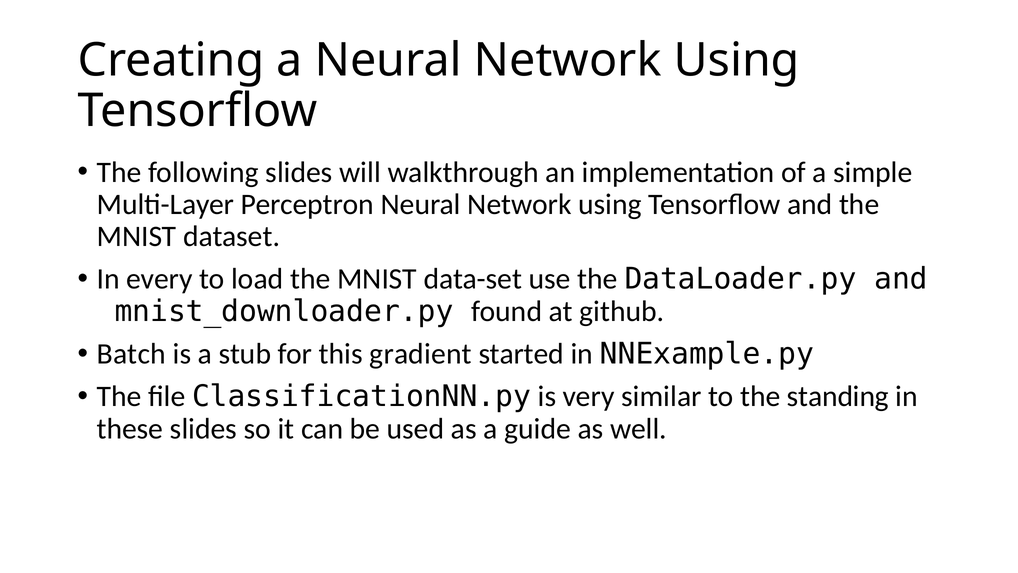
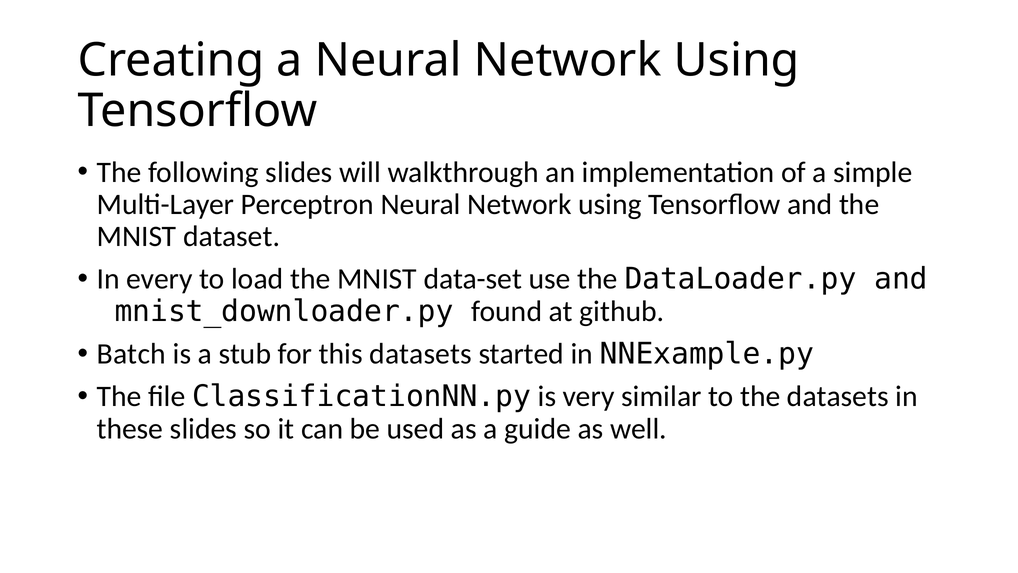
this gradient: gradient -> datasets (421, 354)
the standing: standing -> datasets (838, 396)
